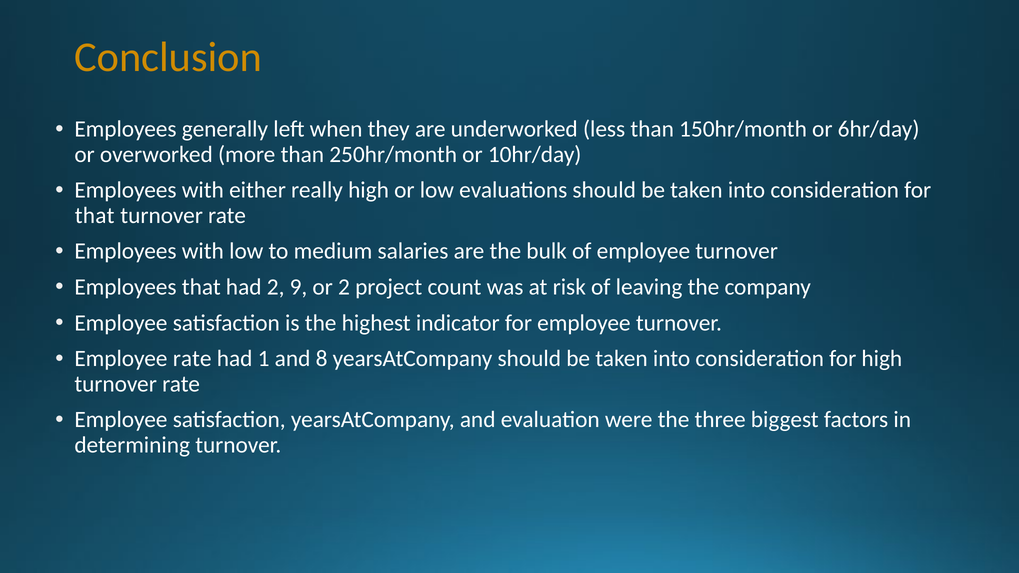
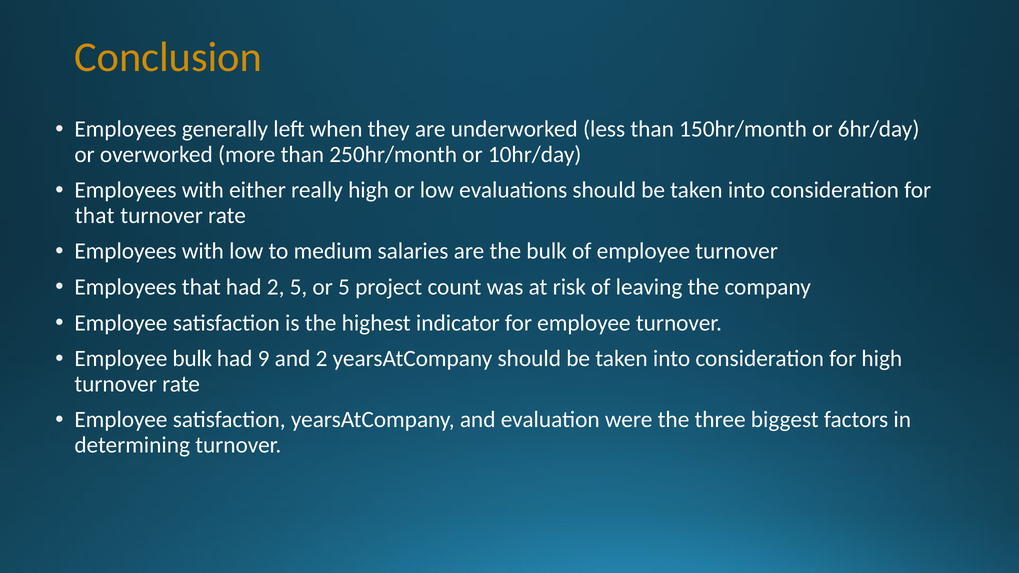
2 9: 9 -> 5 (298, 287)
or 2: 2 -> 5 (344, 287)
Employee rate: rate -> bulk (192, 359)
1: 1 -> 9 (264, 359)
and 8: 8 -> 2 (322, 359)
